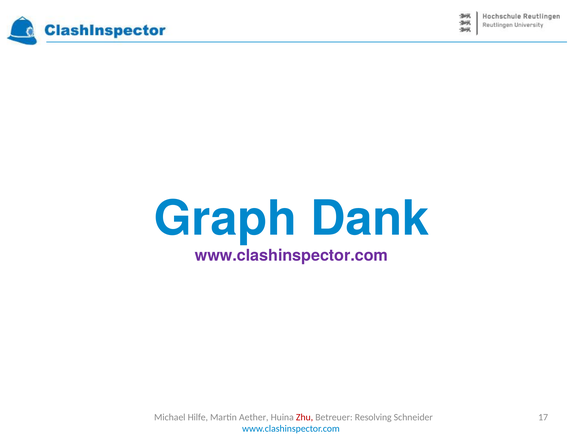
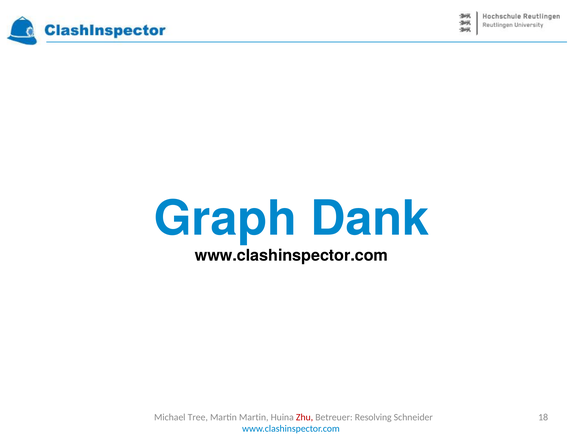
www.clashinspector.com colour: purple -> black (291, 256)
Hilfe: Hilfe -> Tree (198, 417)
Martin Aether: Aether -> Martin (254, 417)
17: 17 -> 18 (543, 417)
